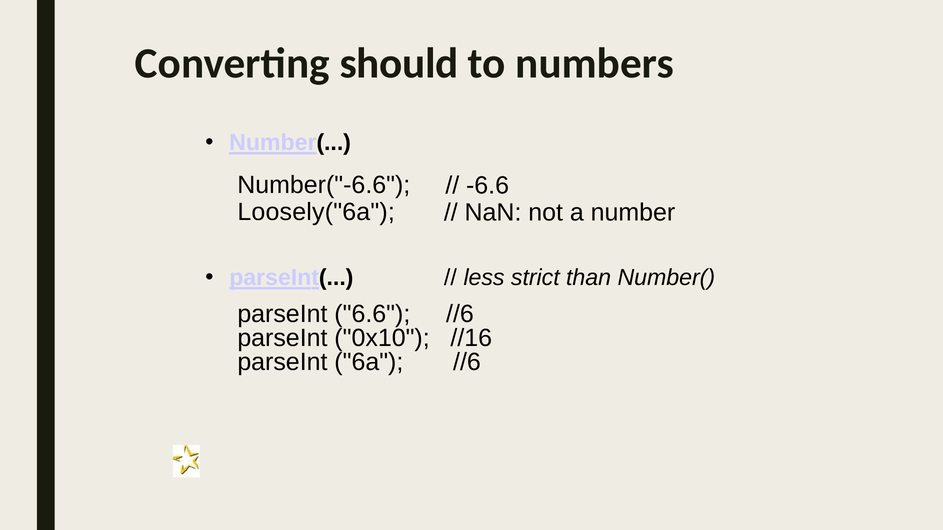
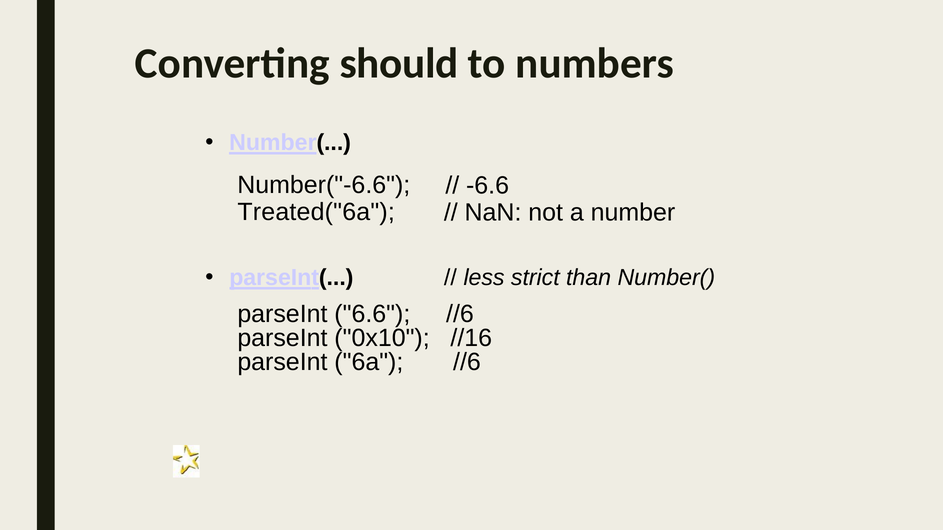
Loosely("6a: Loosely("6a -> Treated("6a (316, 212)
